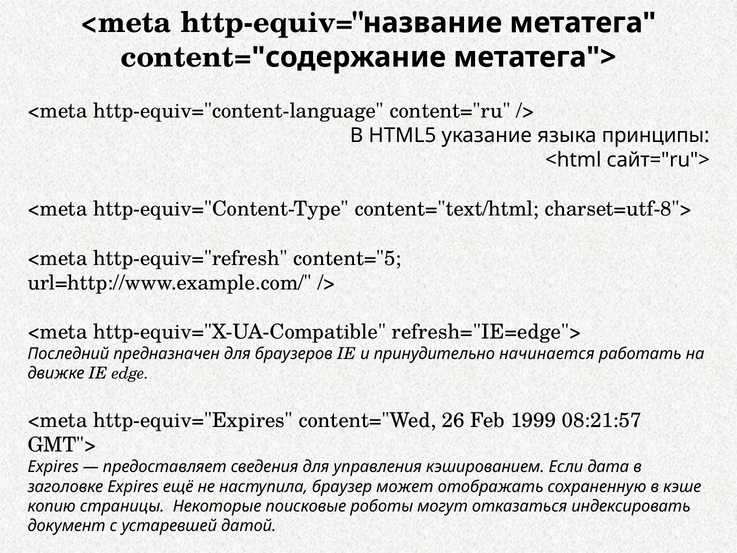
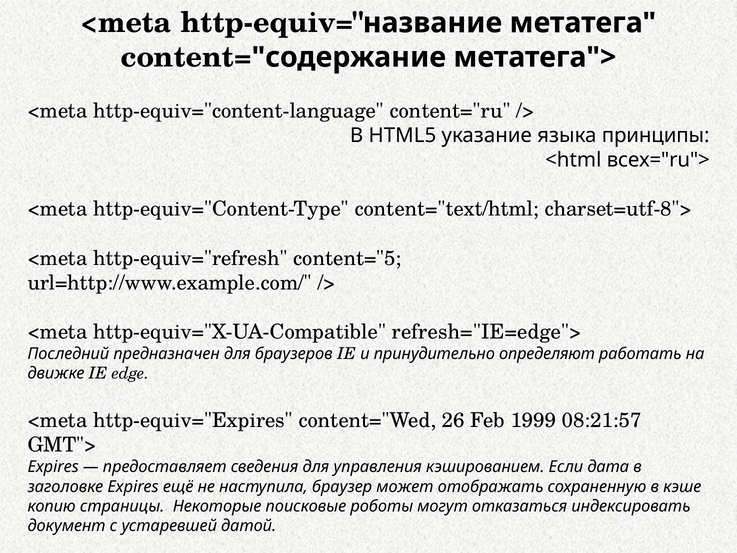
сайт="ru">: сайт="ru"> -> всех="ru"> (658, 160)
начинается: начинается -> определяют (547, 354)
